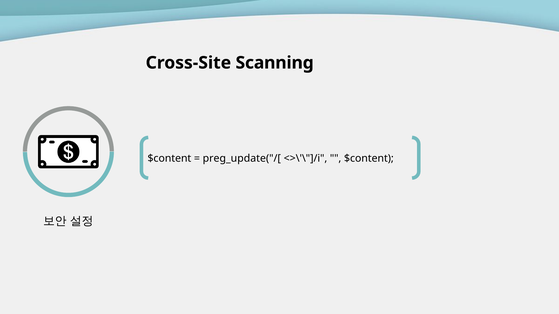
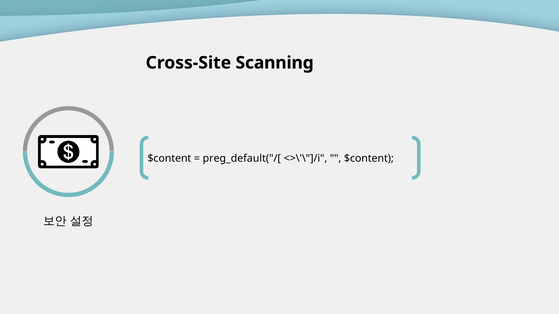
preg_update("/[: preg_update("/[ -> preg_default("/[ (242, 159)
